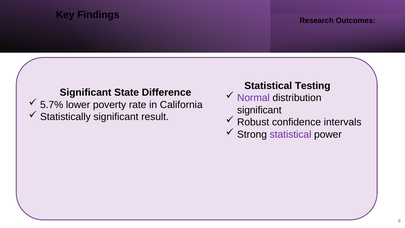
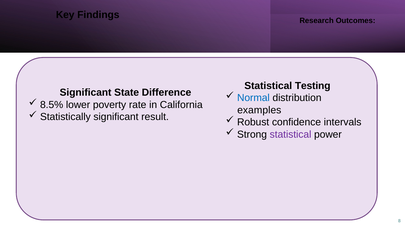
Normal colour: purple -> blue (253, 98)
5.7%: 5.7% -> 8.5% (52, 105)
significant: significant -> examples (259, 110)
